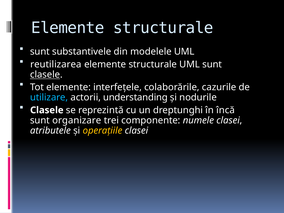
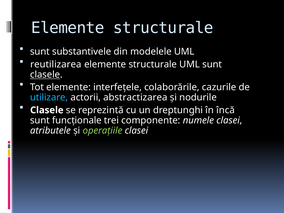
understanding: understanding -> abstractizarea (135, 97)
organizare: organizare -> funcţionale (77, 120)
operaţiile colour: yellow -> light green (103, 131)
